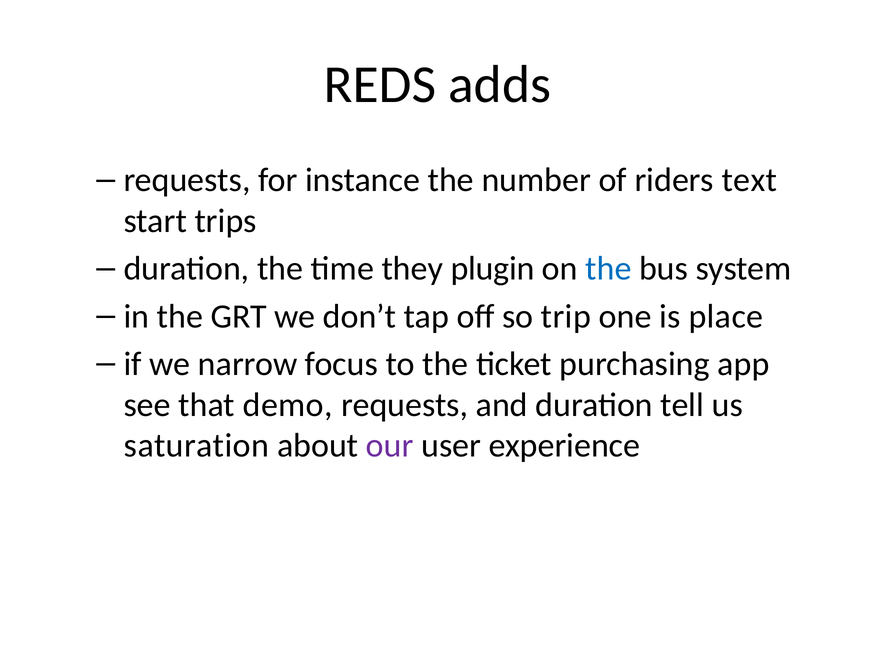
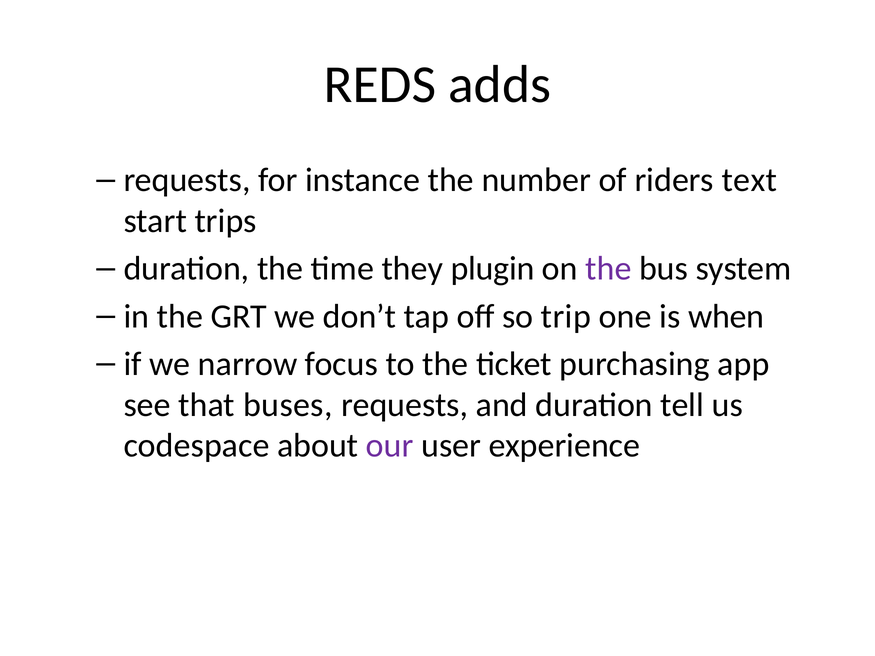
the colour: blue -> purple (608, 269)
place: place -> when (726, 317)
demo: demo -> buses (288, 405)
saturation: saturation -> codespace (197, 446)
